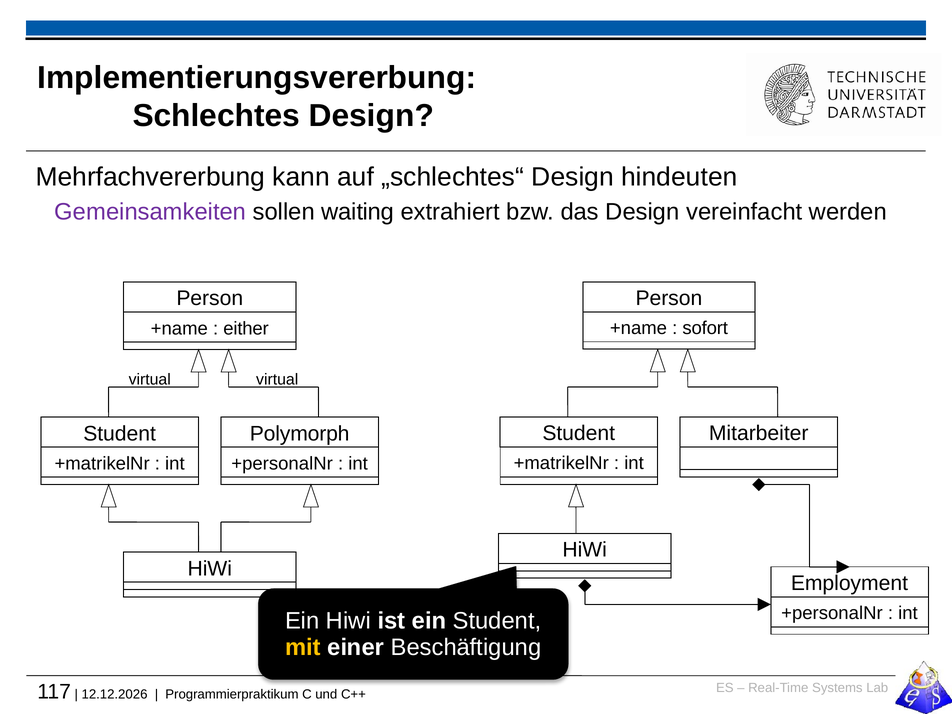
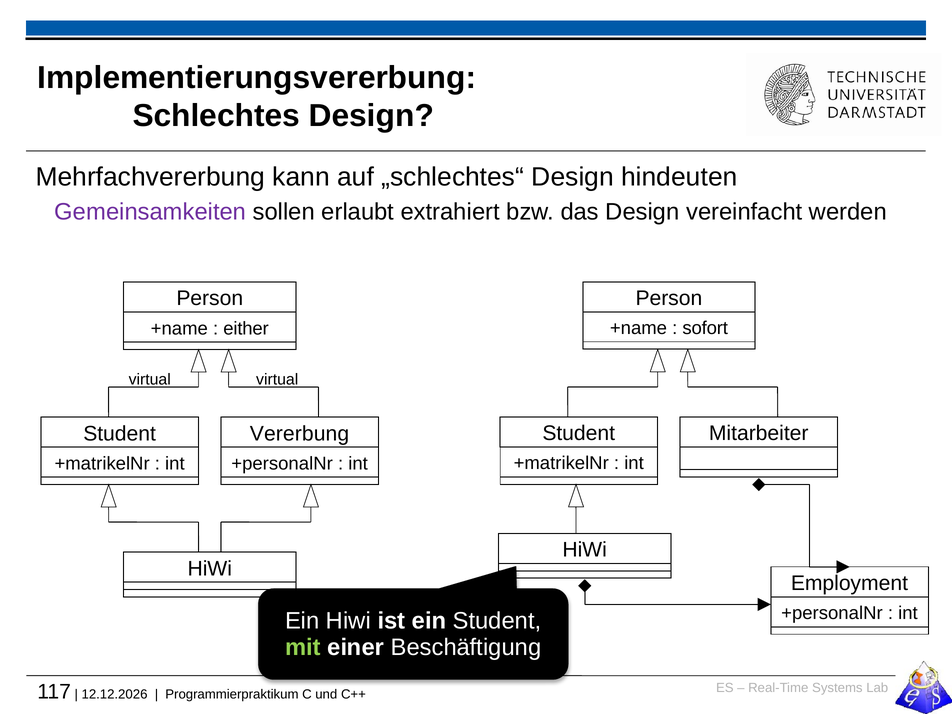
waiting: waiting -> erlaubt (358, 212)
Polymorph: Polymorph -> Vererbung (300, 434)
mit colour: yellow -> light green (303, 647)
